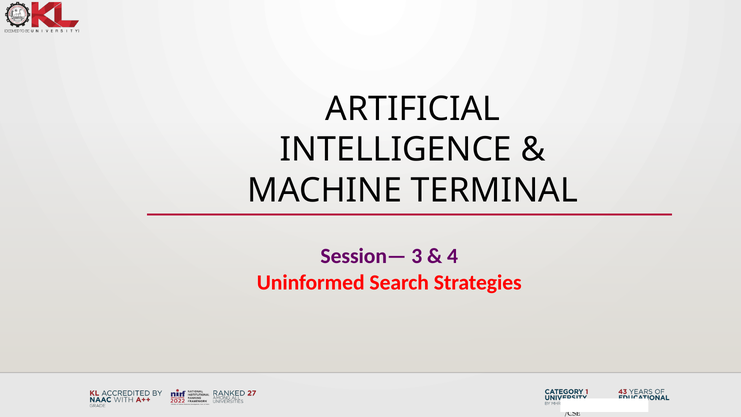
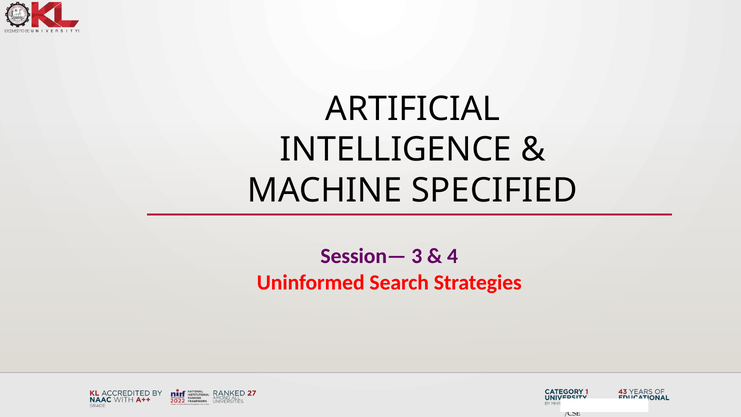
TERMINAL: TERMINAL -> SPECIFIED (494, 190)
